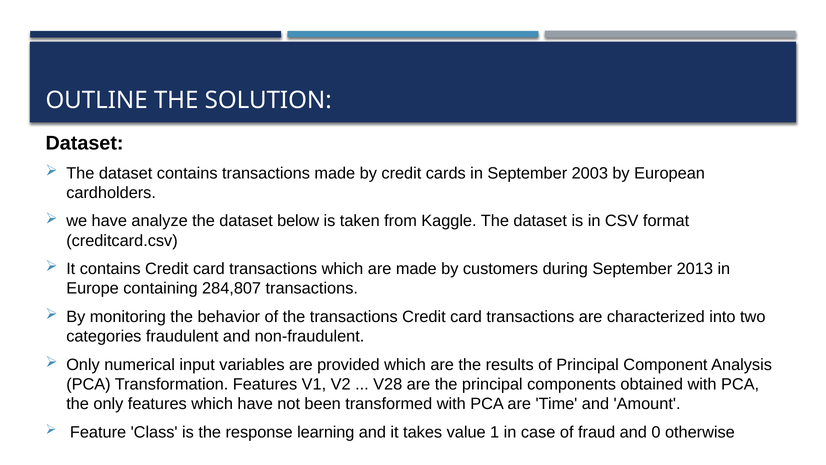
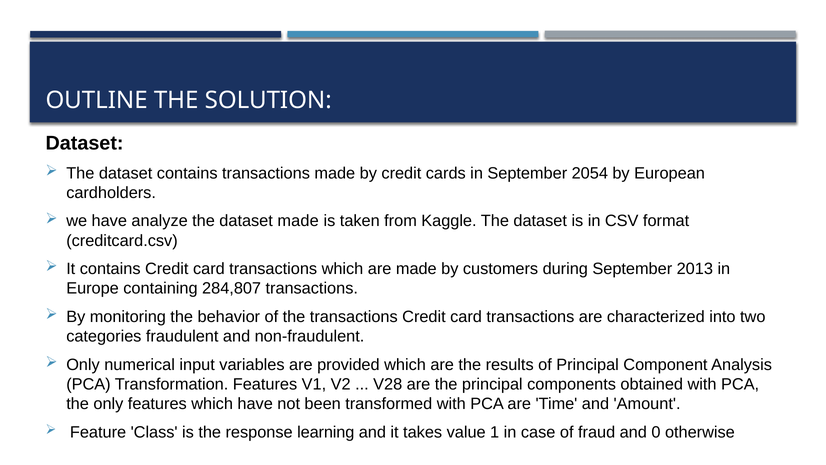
2003: 2003 -> 2054 (590, 173)
dataset below: below -> made (298, 221)
